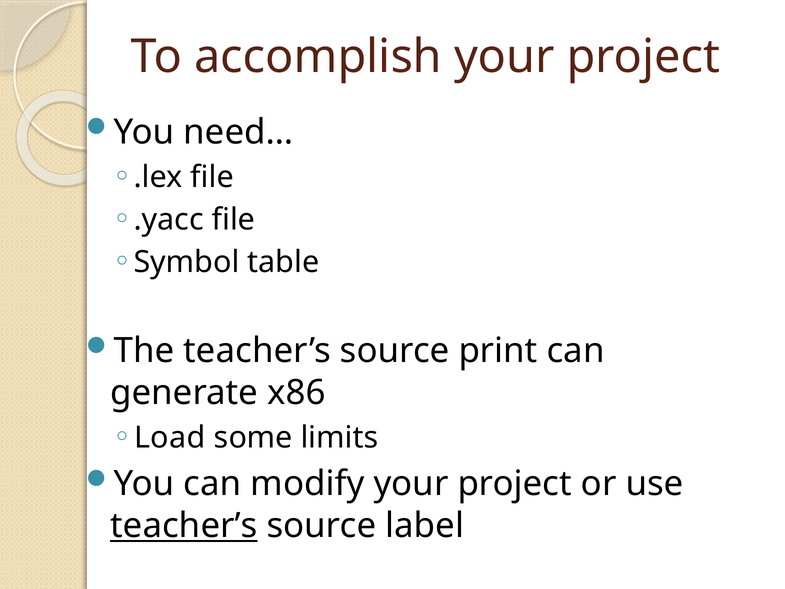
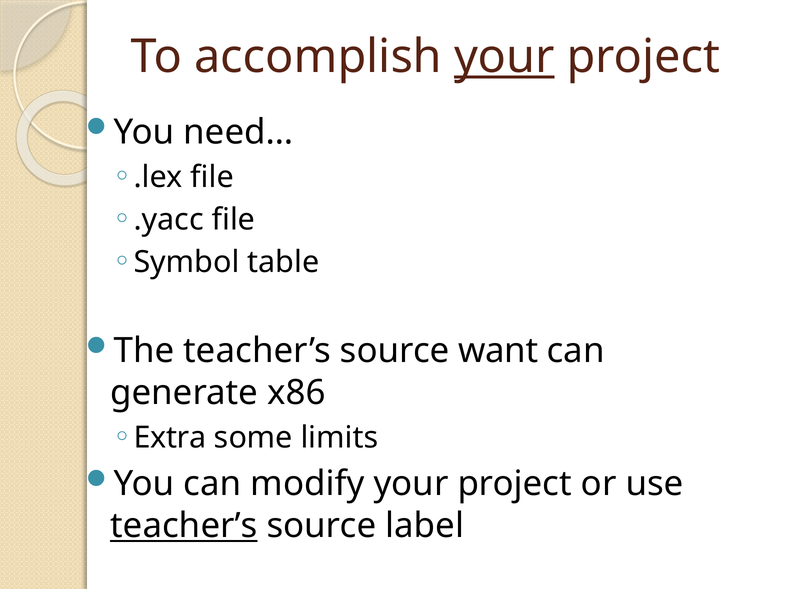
your underline: none -> present (504, 57)
print: print -> want (498, 351)
Load: Load -> Extra (170, 438)
